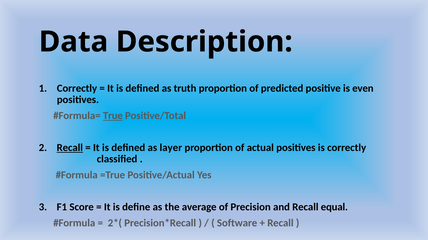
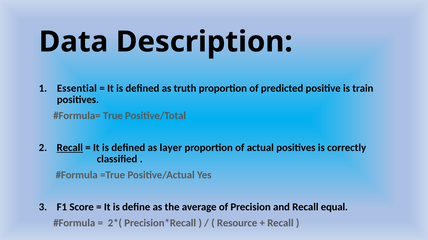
Correctly: Correctly -> Essential (77, 88)
even: even -> train (363, 88)
True underline: present -> none (113, 116)
Software: Software -> Resource (237, 224)
